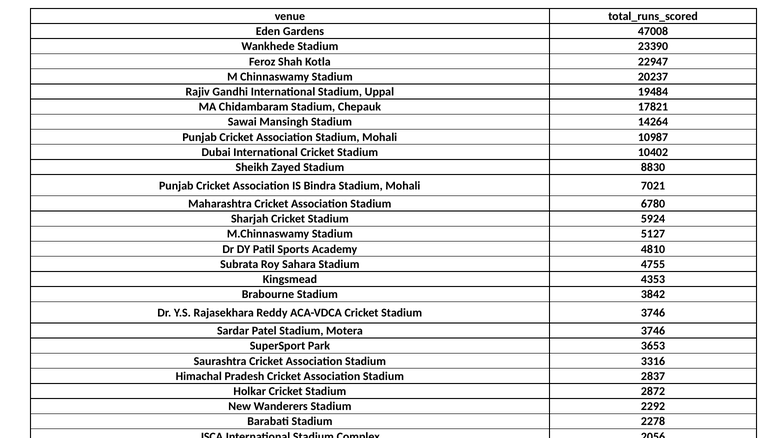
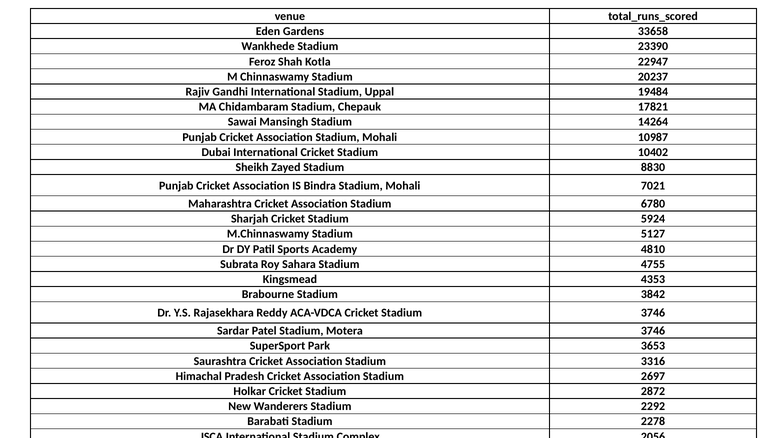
47008: 47008 -> 33658 (653, 31)
2837: 2837 -> 2697 (653, 376)
